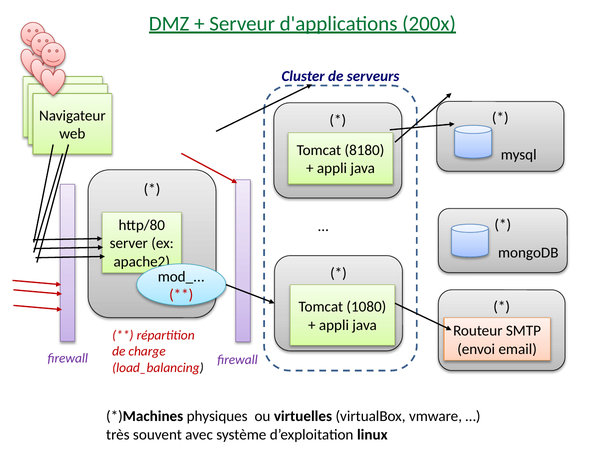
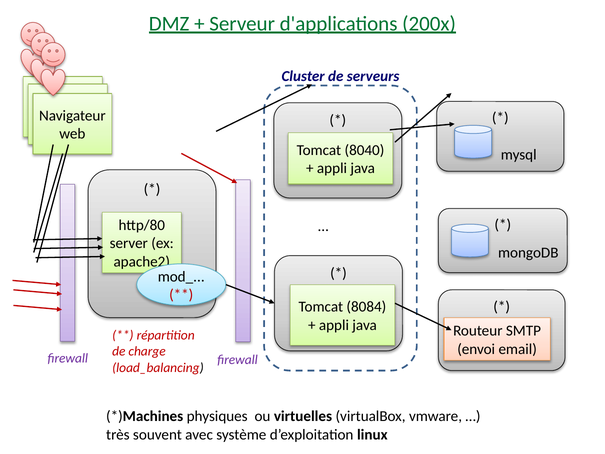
8180: 8180 -> 8040 (364, 150)
1080: 1080 -> 8084 (366, 307)
